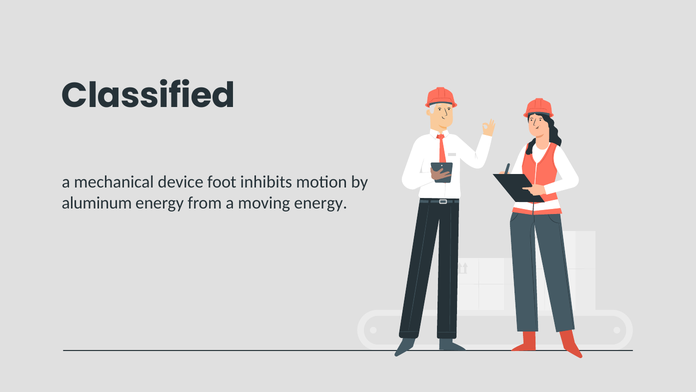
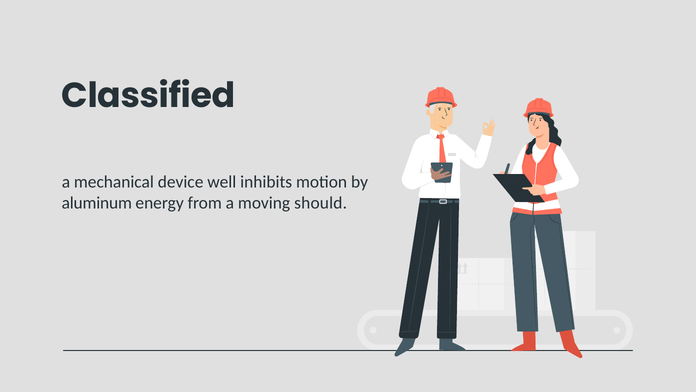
foot: foot -> well (222, 182)
moving energy: energy -> should (321, 203)
